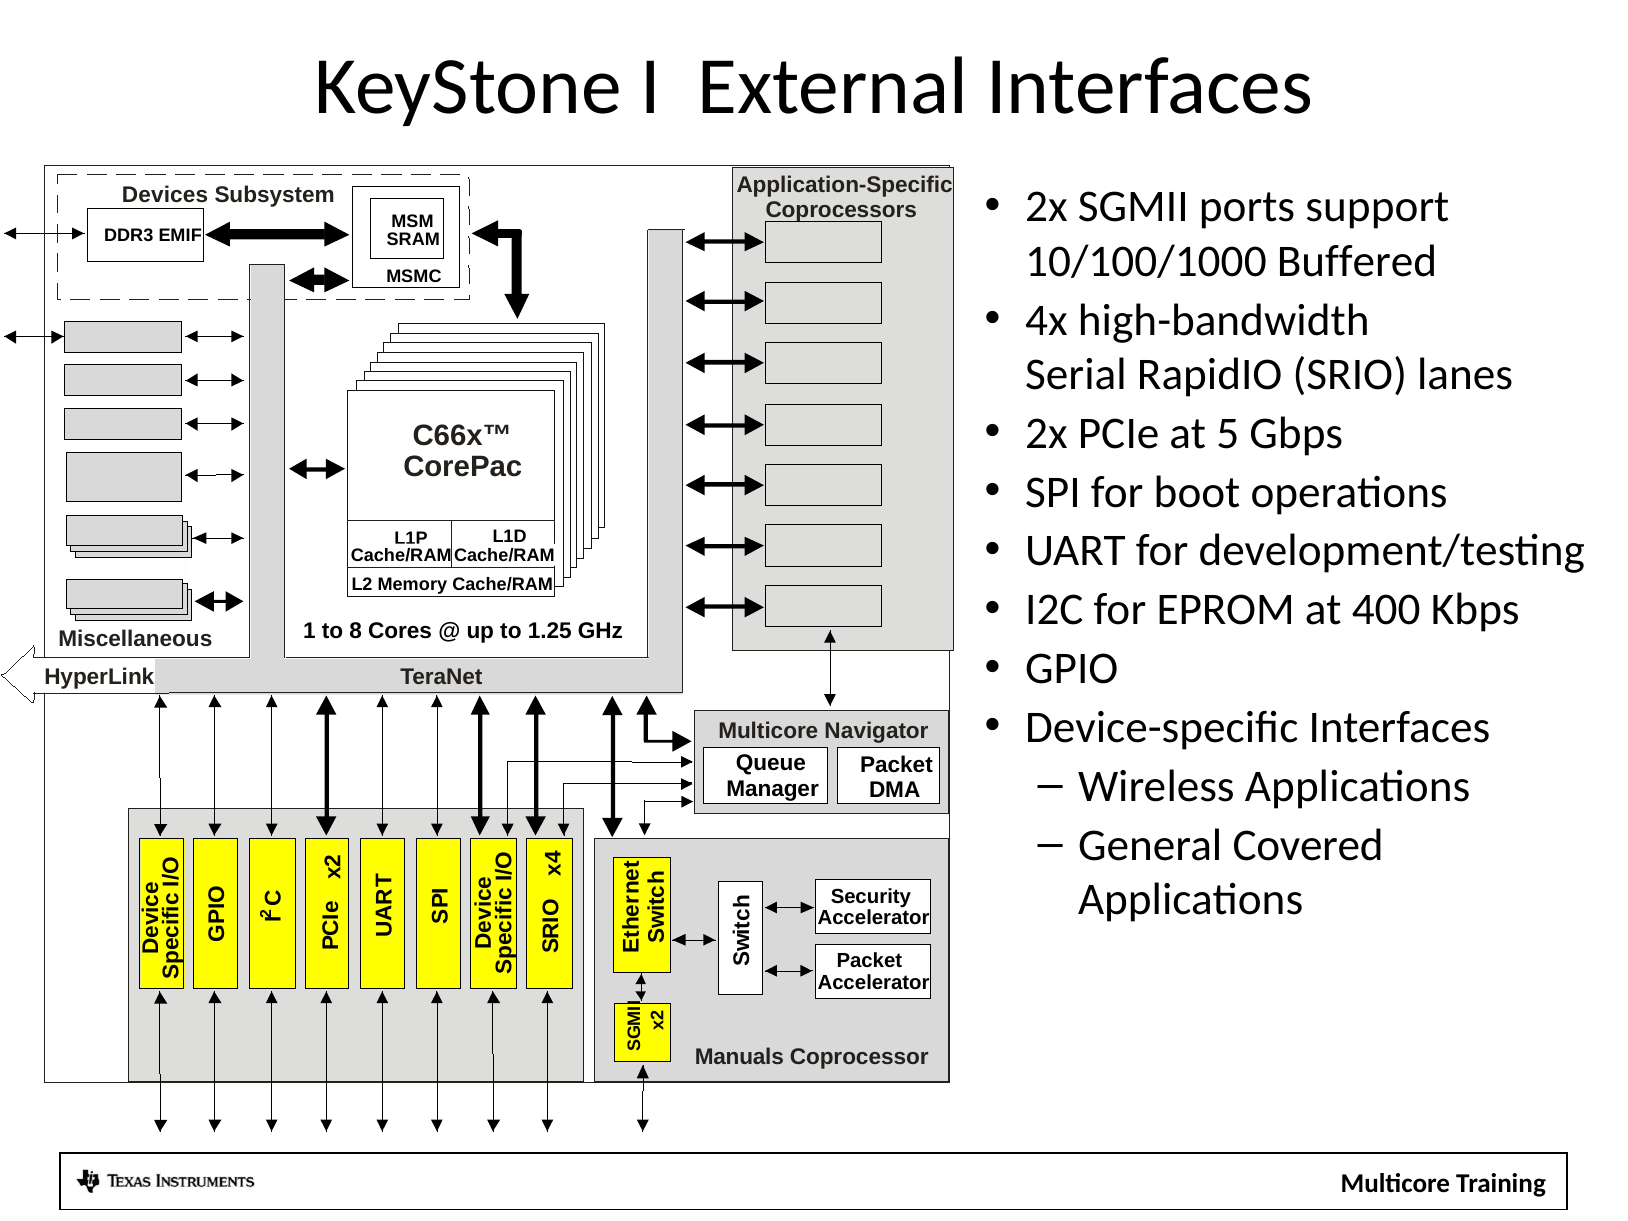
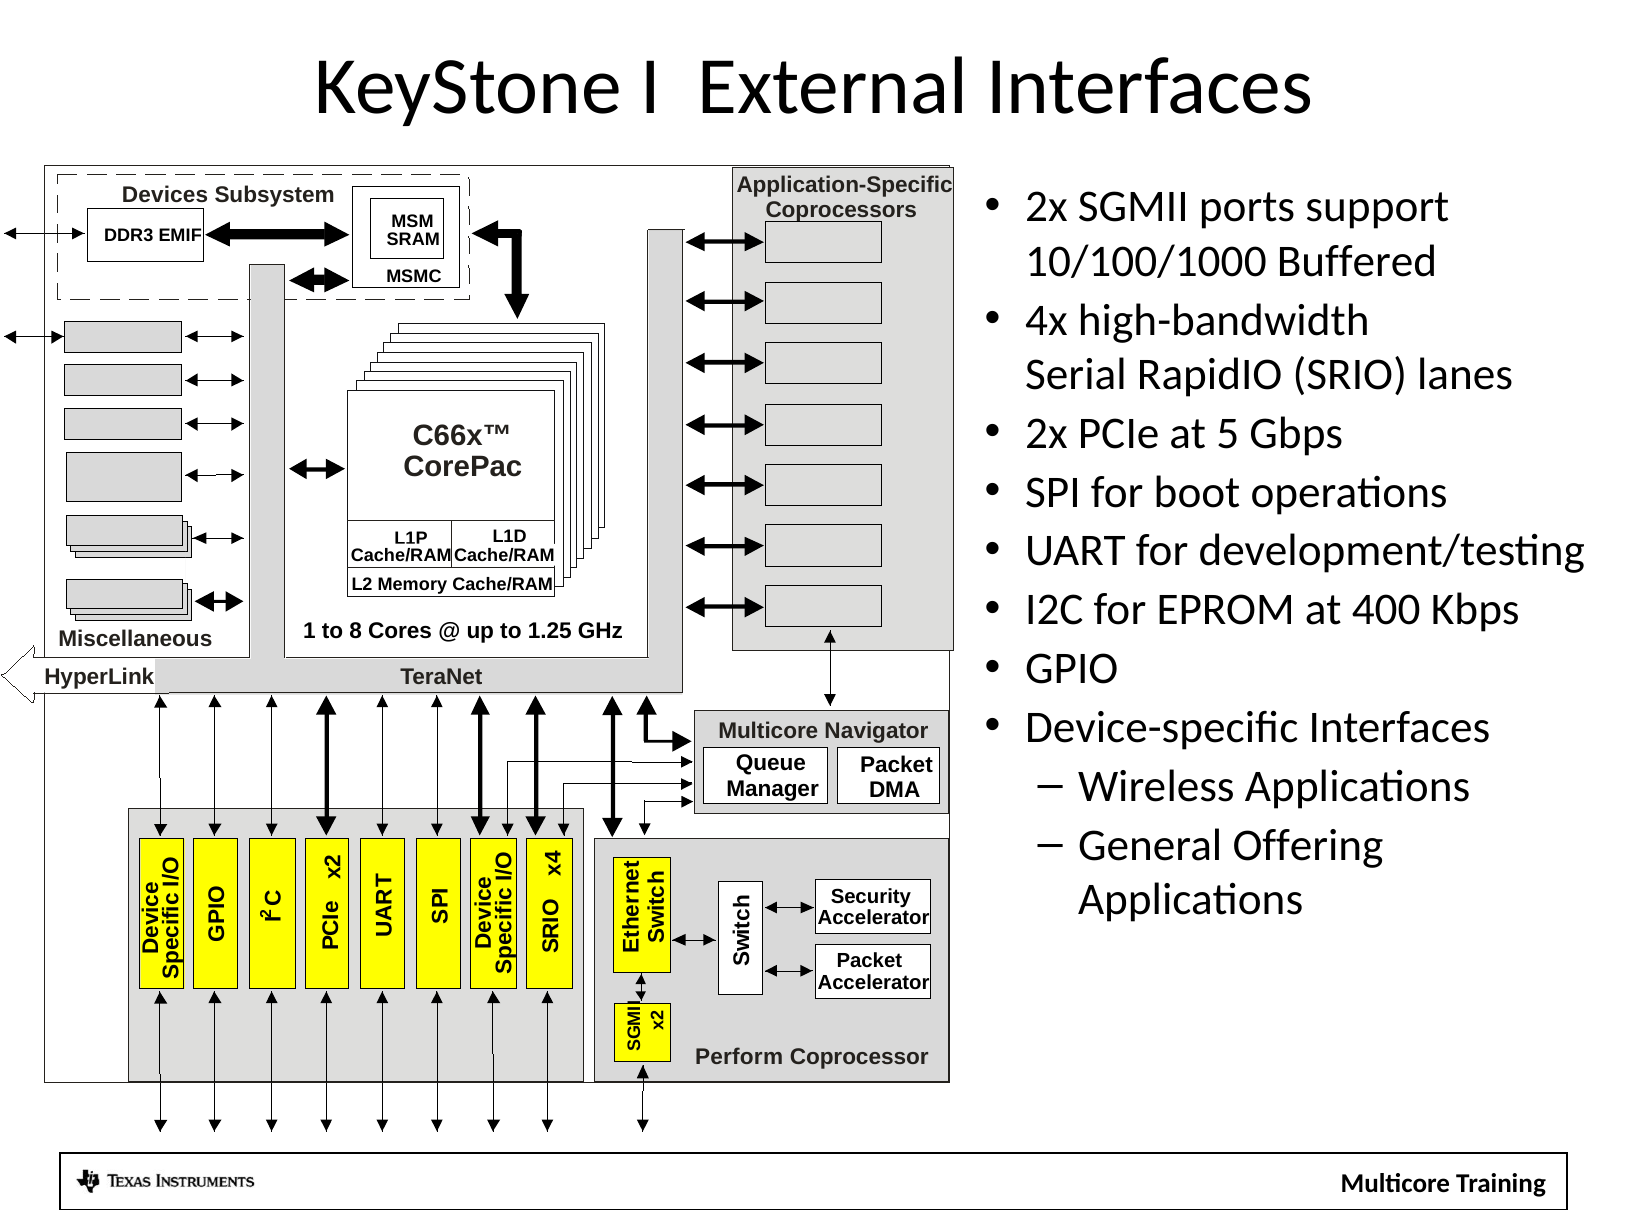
Covered: Covered -> Offering (1308, 845)
Manuals: Manuals -> Perform (739, 1057)
